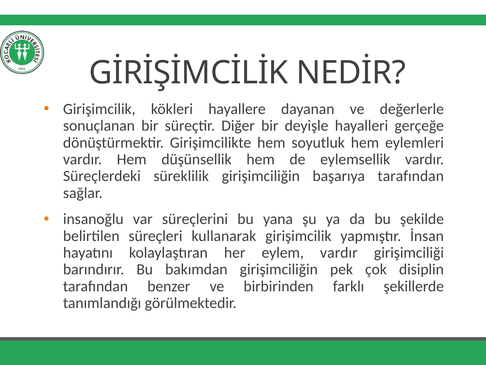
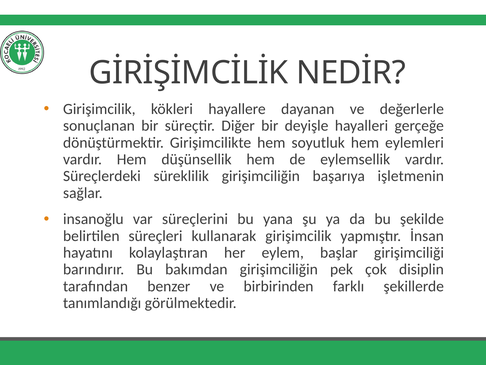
başarıya tarafından: tarafından -> işletmenin (411, 176)
eylem vardır: vardır -> başlar (339, 252)
